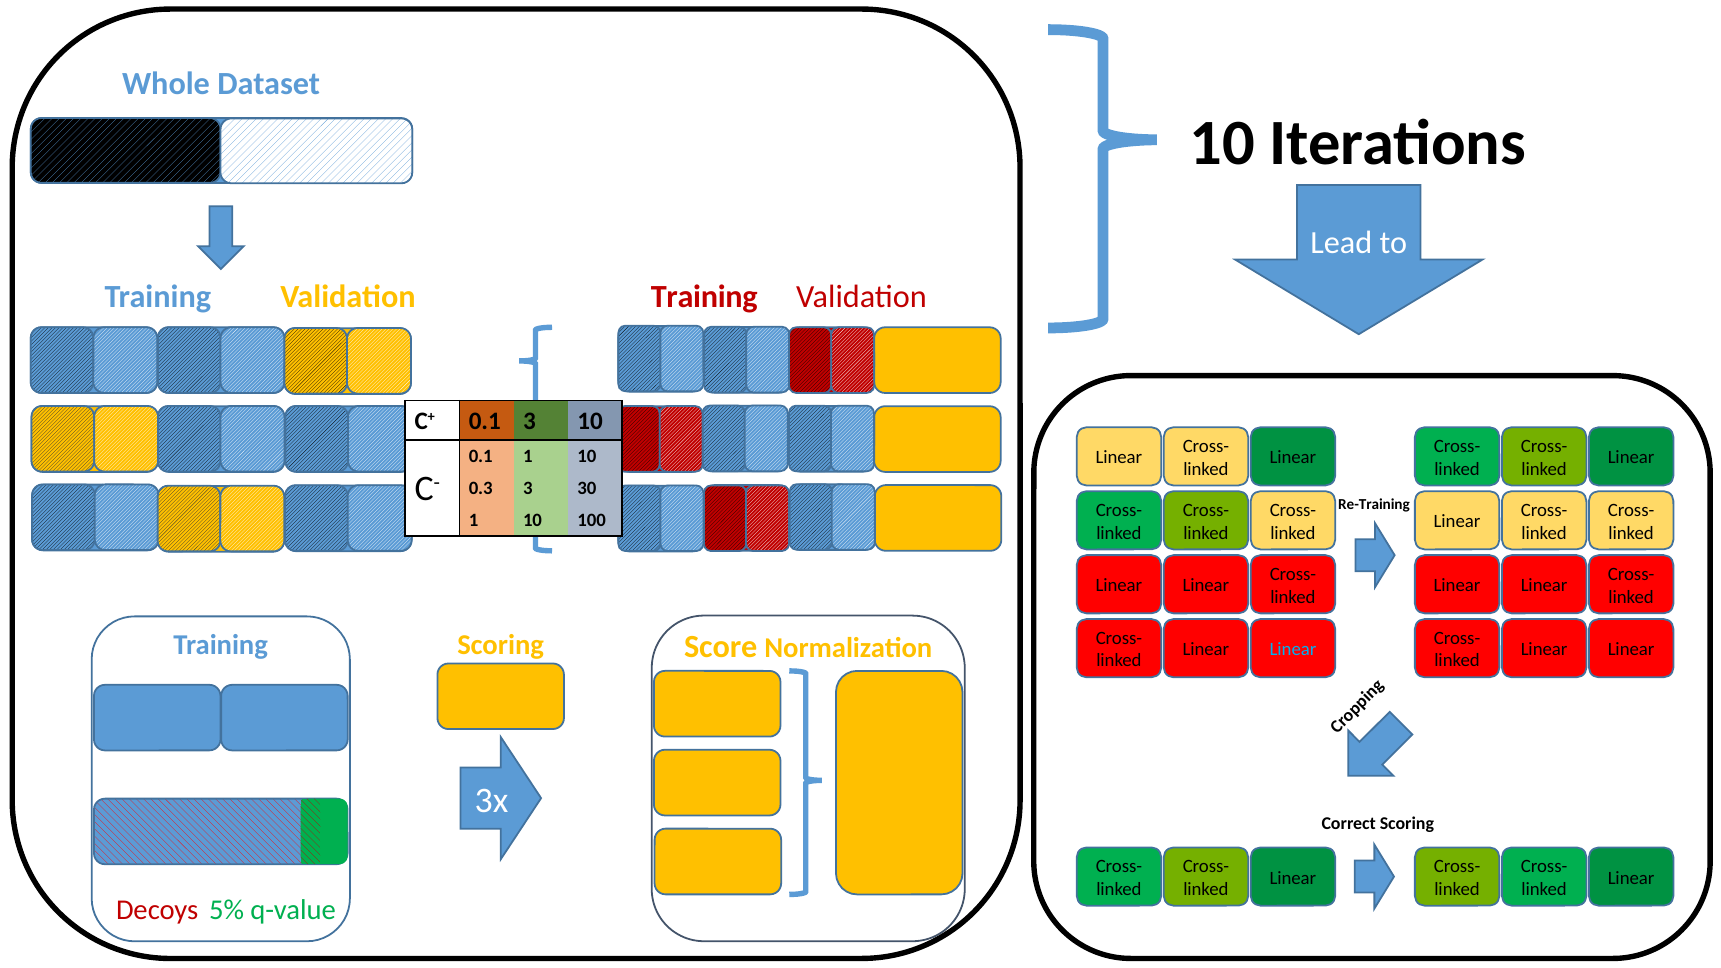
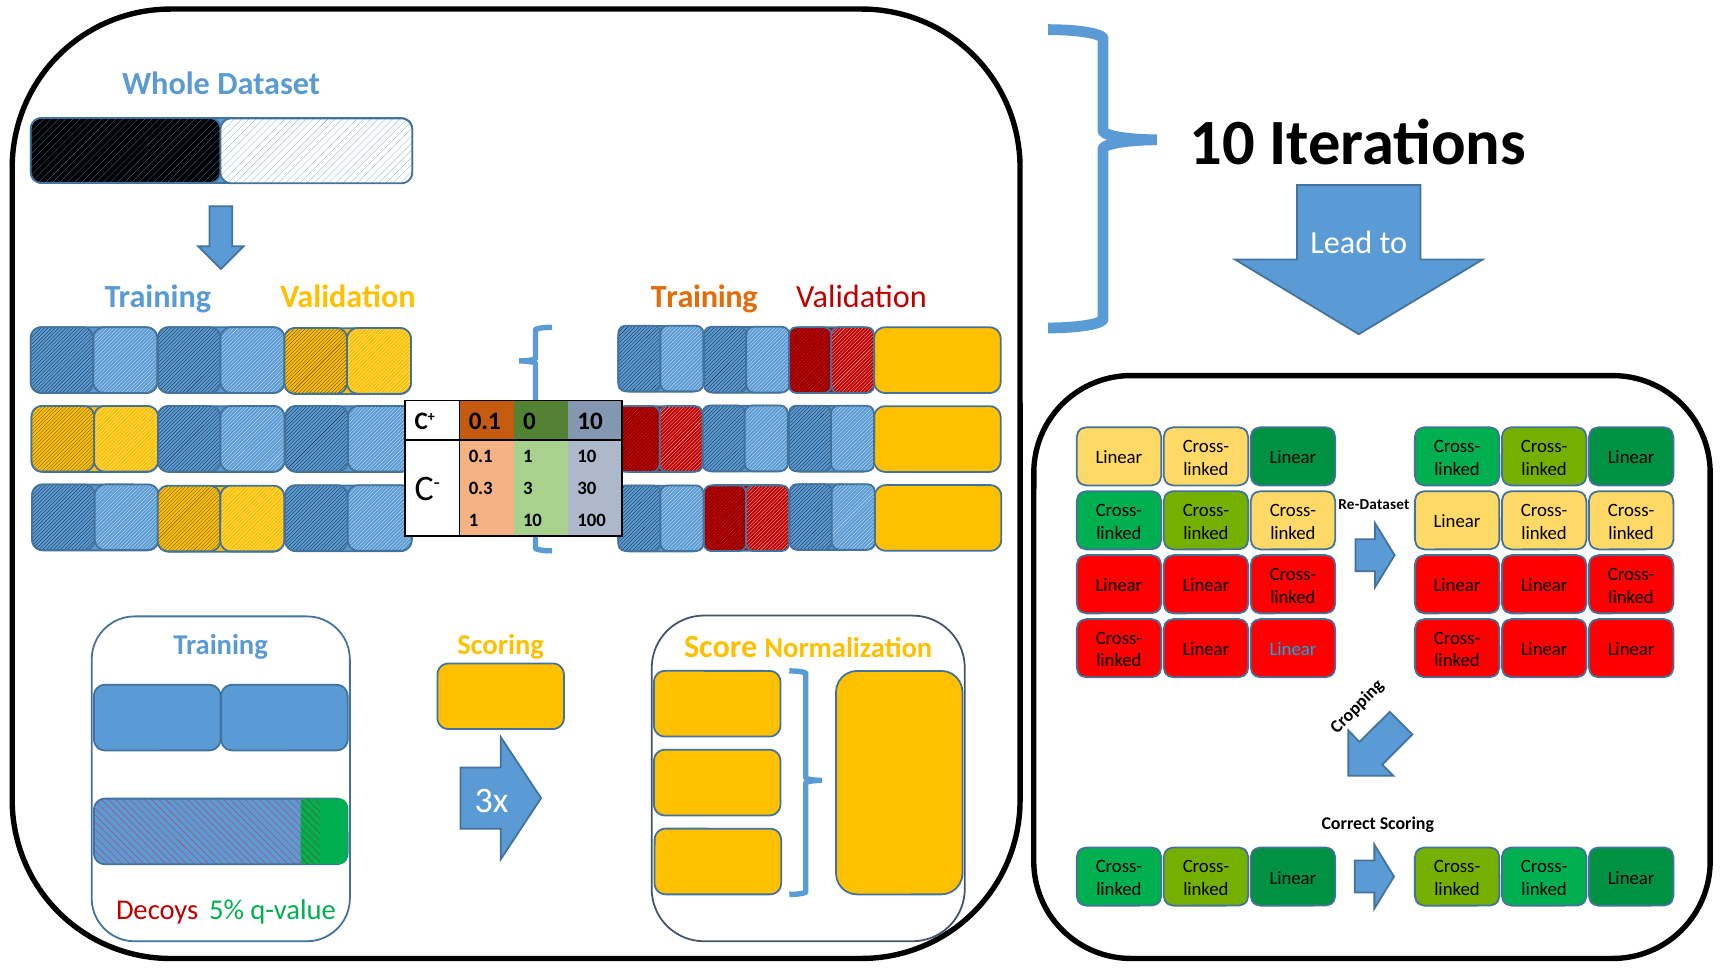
Training colour: red -> orange (704, 297)
0.1 3: 3 -> 0 (529, 421)
Re-Training: Re-Training -> Re-Dataset (1374, 505)
